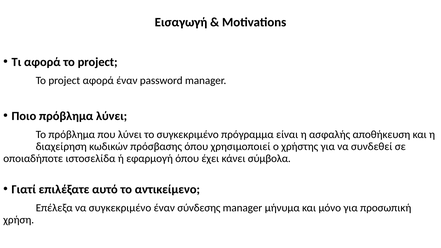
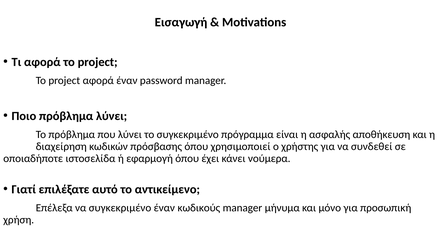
σύμβολα: σύμβολα -> νούμερα (269, 159)
σύνδεσης: σύνδεσης -> κωδικούς (199, 208)
